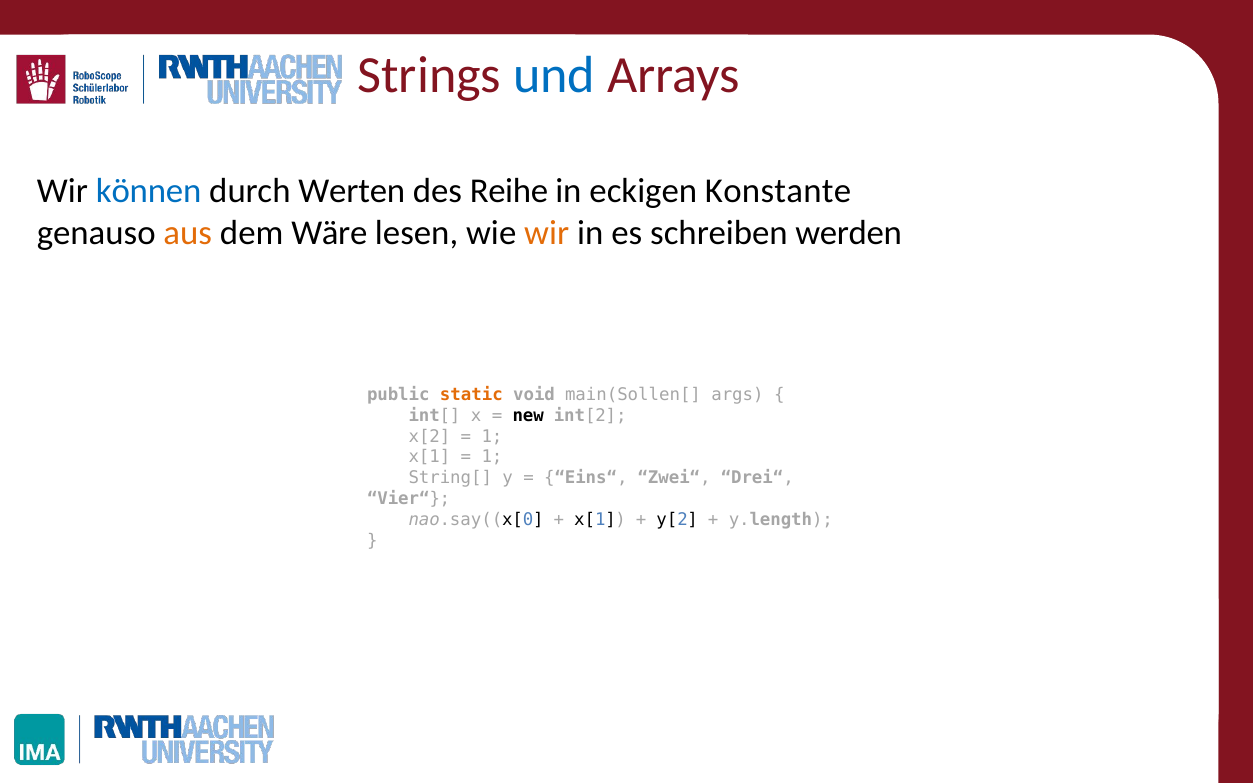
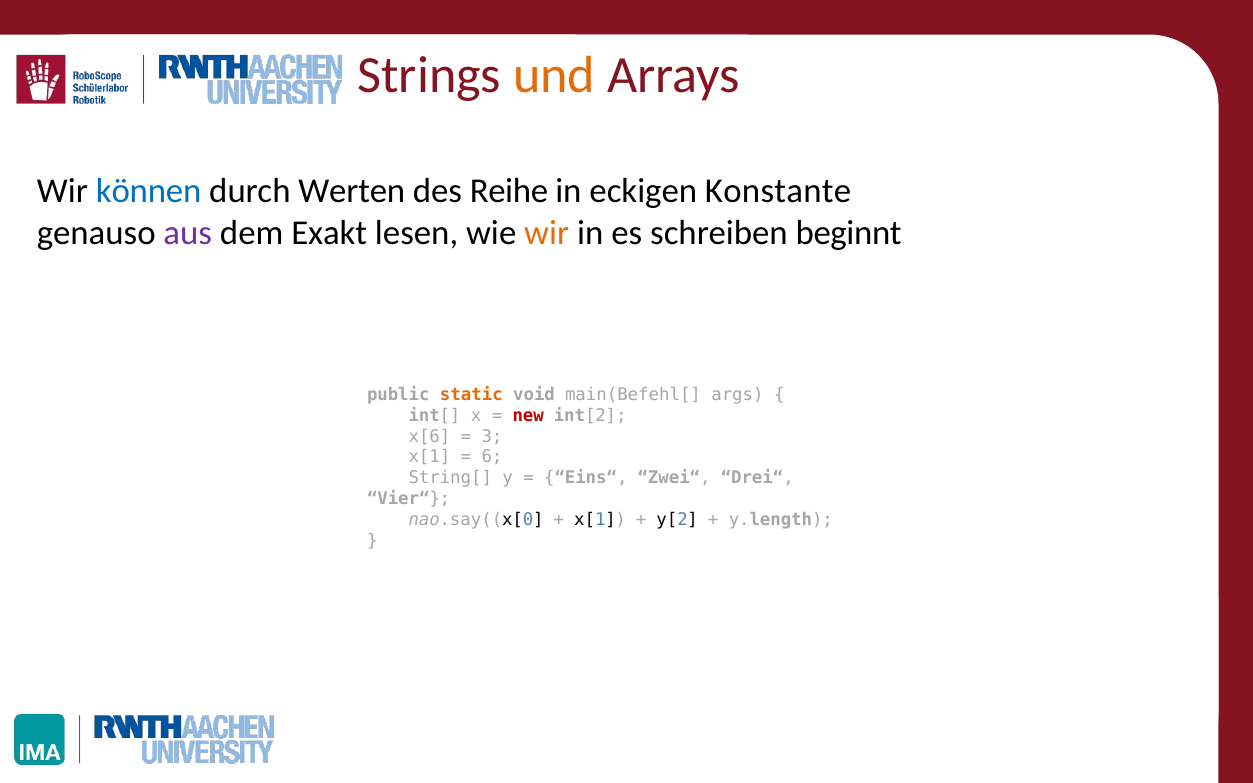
und colour: blue -> orange (554, 76)
aus colour: orange -> purple (188, 233)
Wäre: Wäre -> Exakt (329, 233)
werden: werden -> beginnt (849, 233)
main(Sollen[: main(Sollen[ -> main(Befehl[ (633, 395)
new colour: black -> red (528, 415)
x[2: x[2 -> x[6 (429, 436)
1: 1 -> 3 (492, 436)
1: 1 -> 6 (492, 457)
